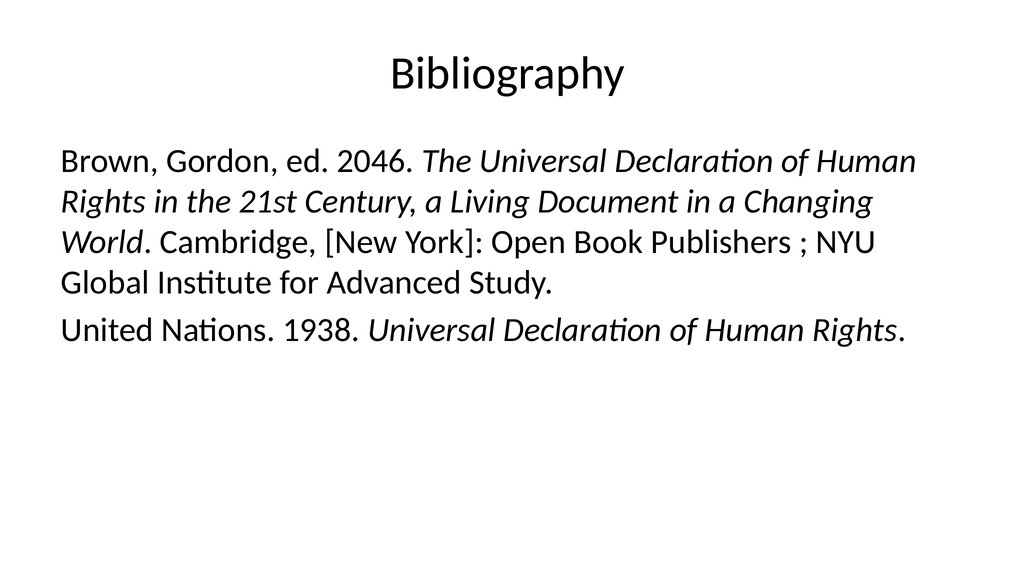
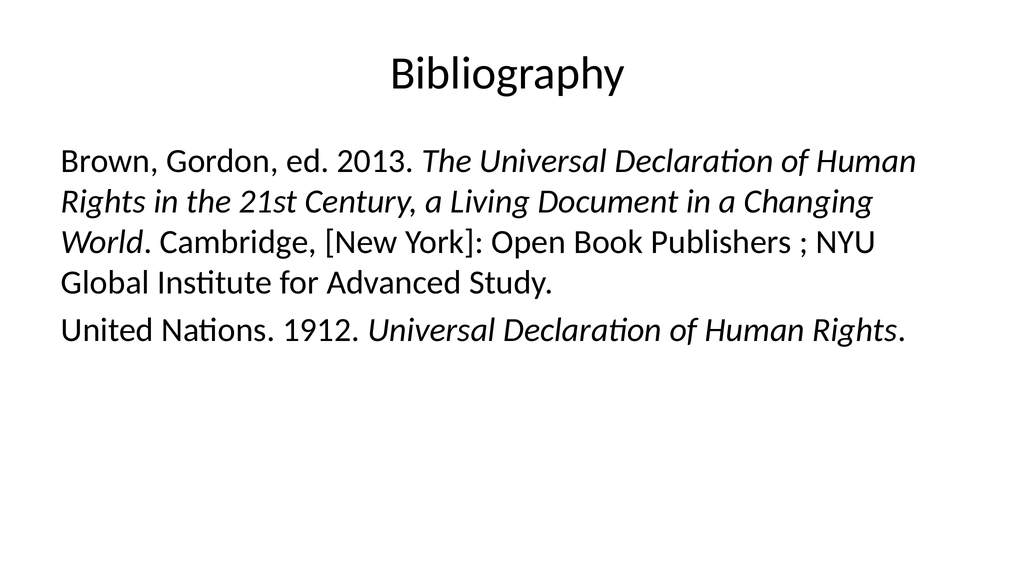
2046: 2046 -> 2013 (375, 161)
1938: 1938 -> 1912 (321, 330)
